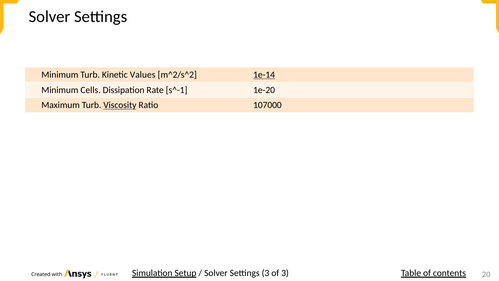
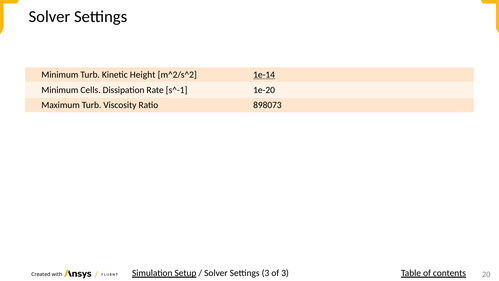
Values: Values -> Height (143, 75)
Viscosity underline: present -> none (120, 105)
107000: 107000 -> 898073 (267, 105)
